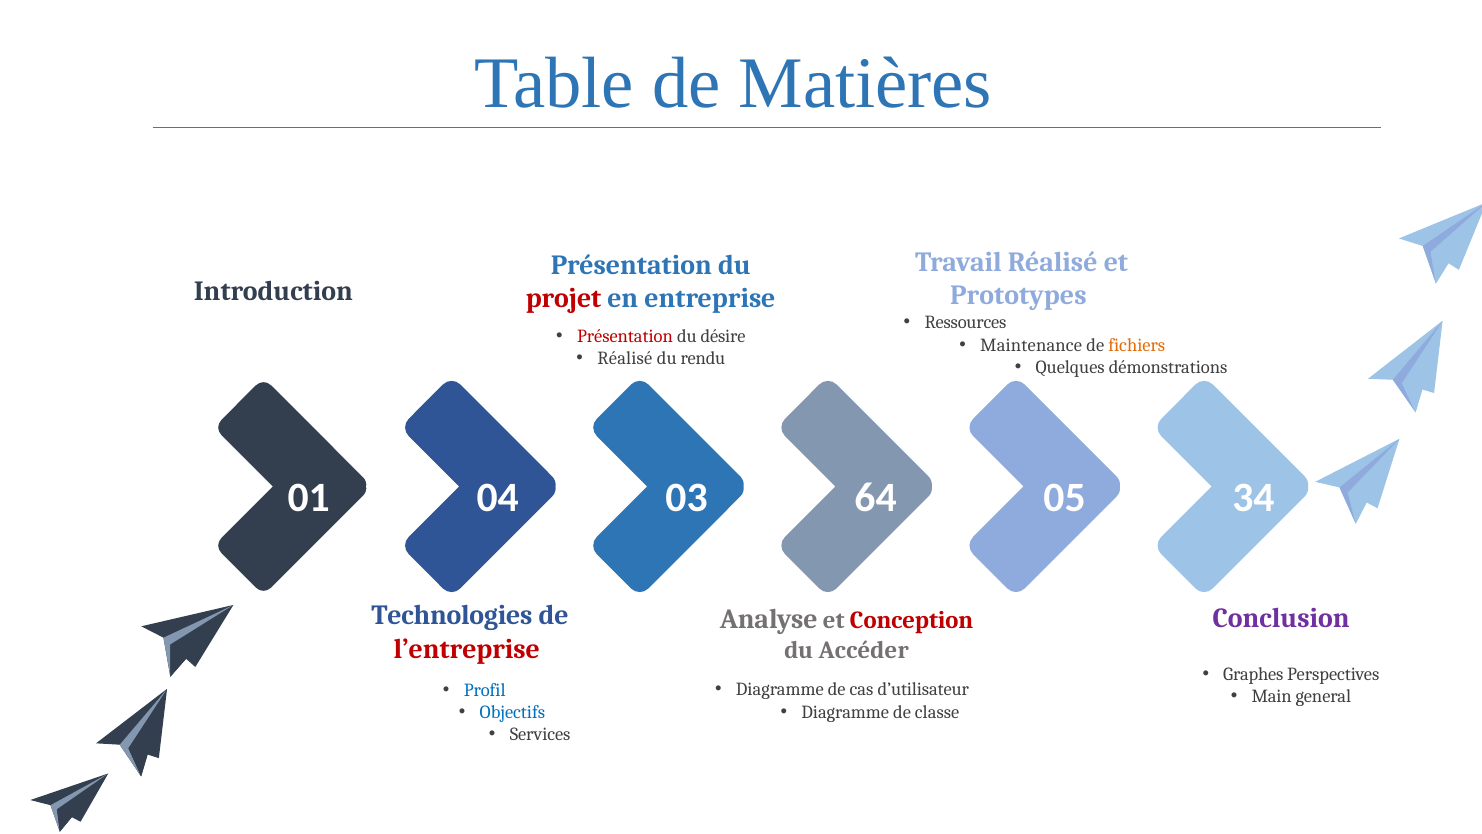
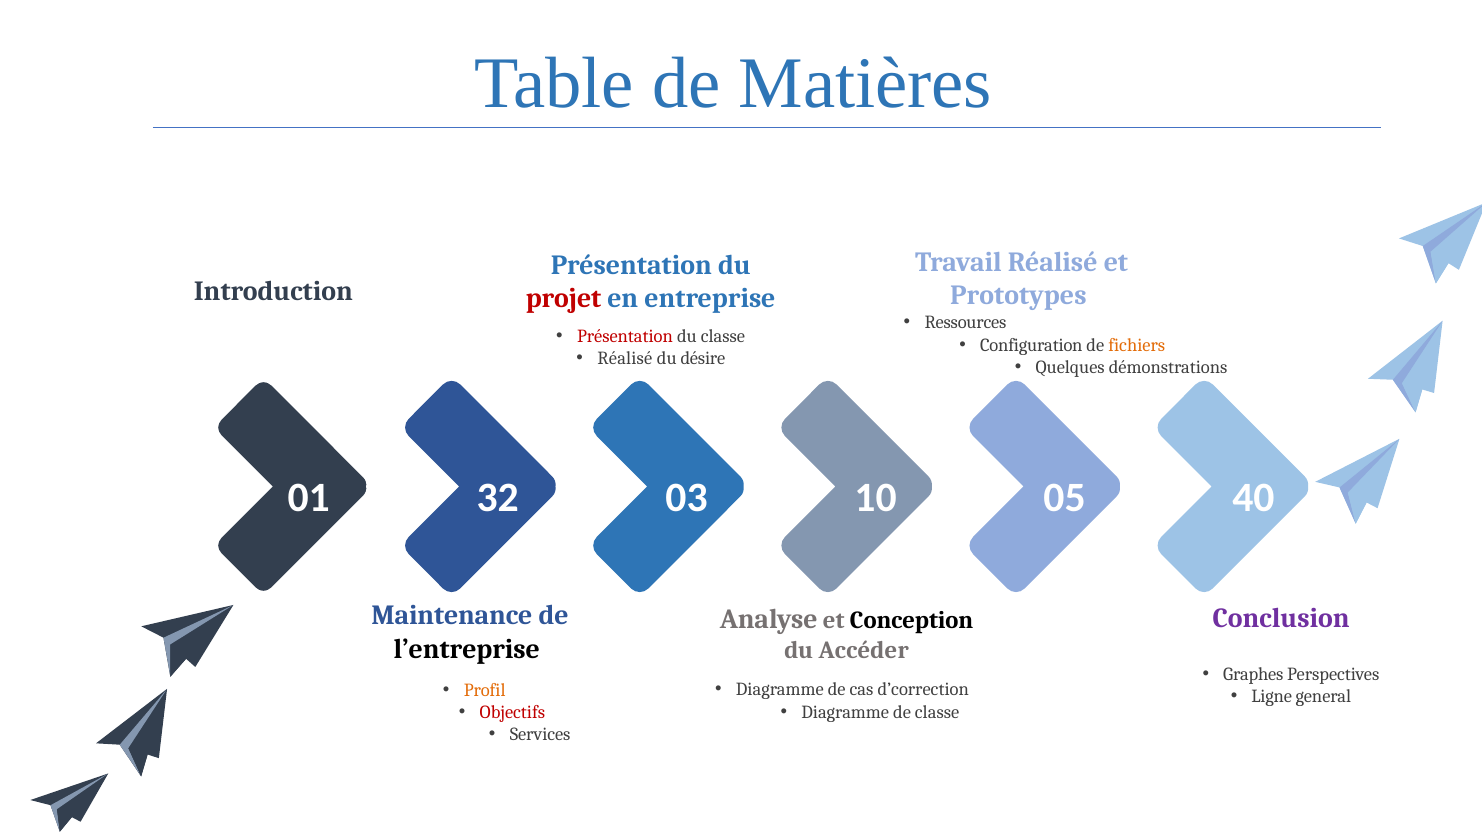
du désire: désire -> classe (723, 336)
Maintenance: Maintenance -> Configuration (1031, 345)
rendu: rendu -> désire (703, 358)
04: 04 -> 32 (498, 497)
64: 64 -> 10 (876, 497)
34: 34 -> 40 (1253, 497)
Technologies: Technologies -> Maintenance (452, 615)
Conception colour: red -> black (912, 620)
l’entreprise colour: red -> black (467, 649)
d’utilisateur: d’utilisateur -> d’correction (923, 689)
Profil colour: blue -> orange (485, 690)
Main: Main -> Ligne (1272, 696)
Objectifs colour: blue -> red (512, 712)
